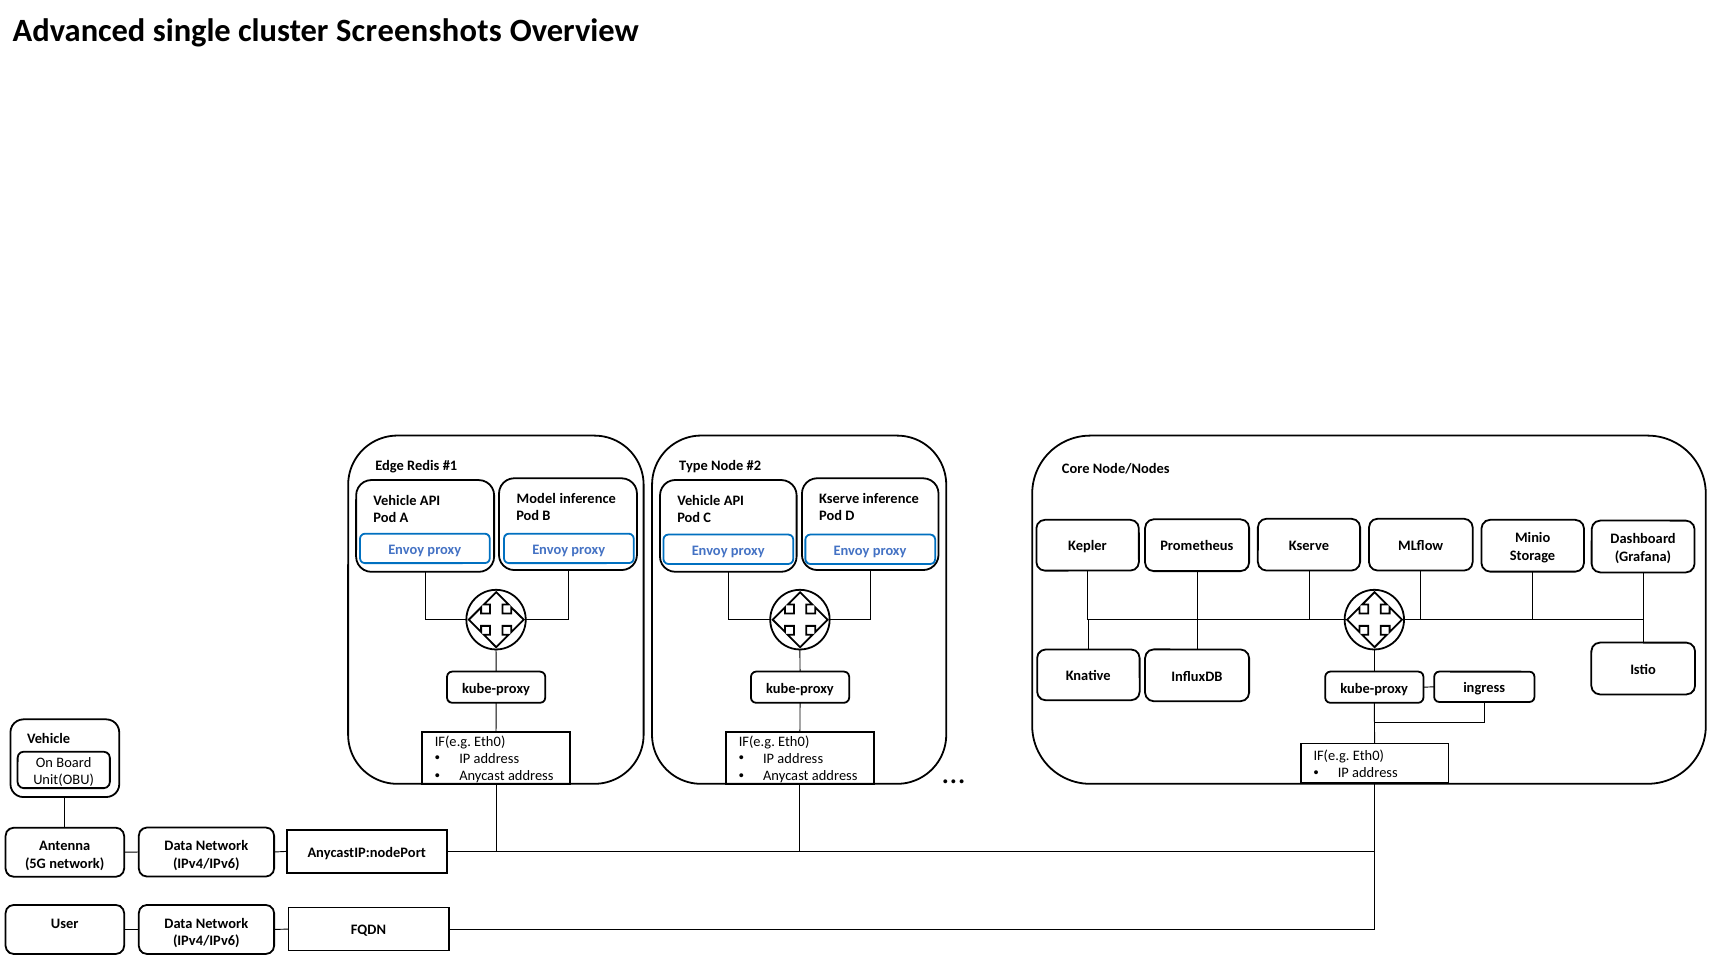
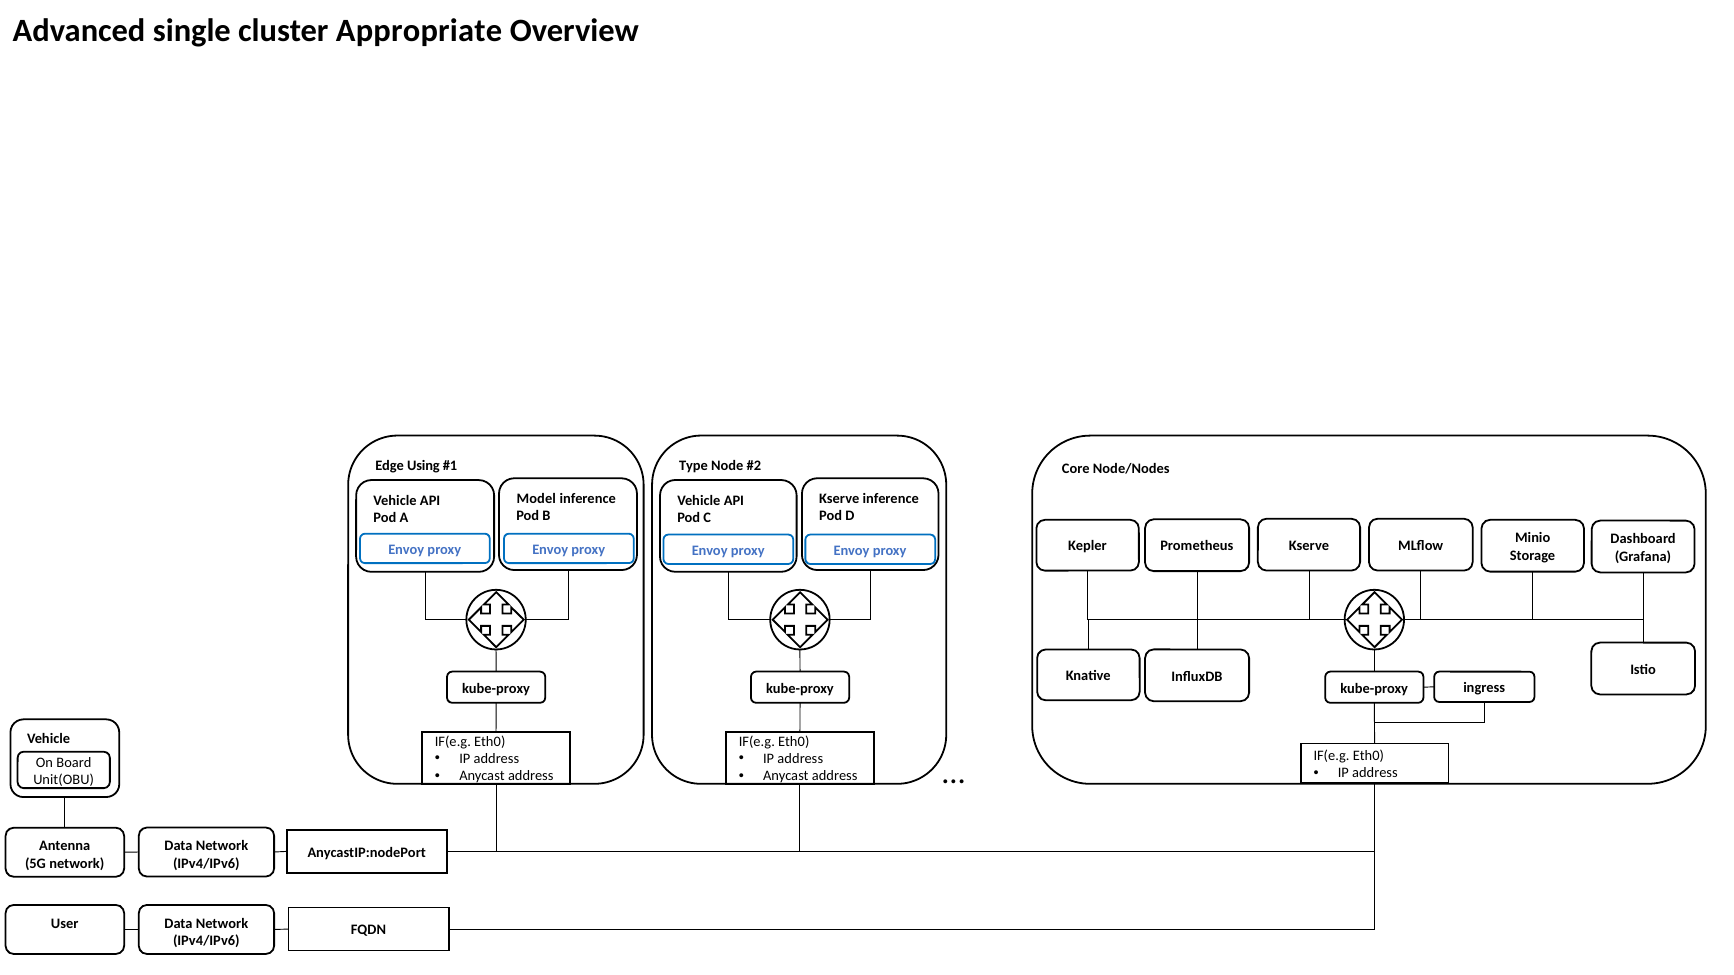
Screenshots: Screenshots -> Appropriate (419, 30)
Redis: Redis -> Using (423, 466)
